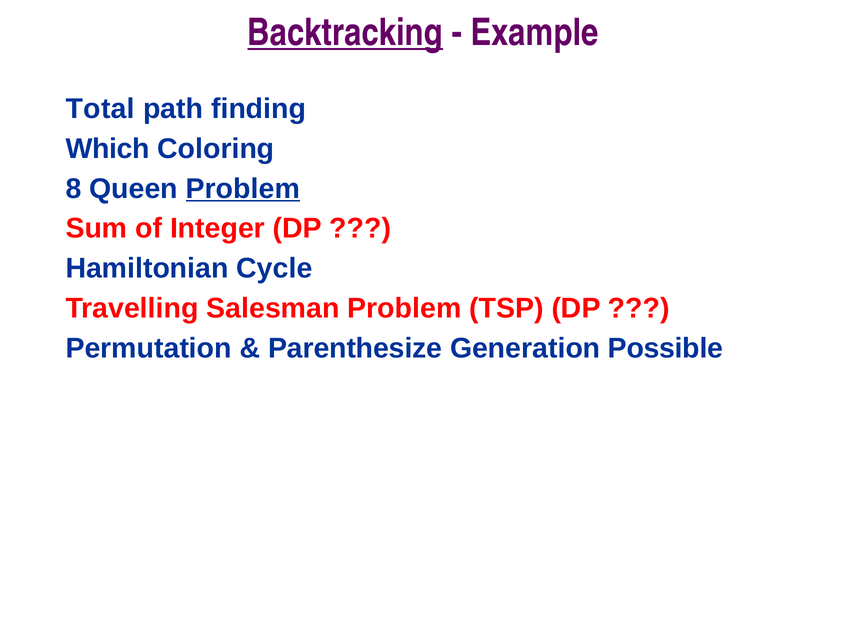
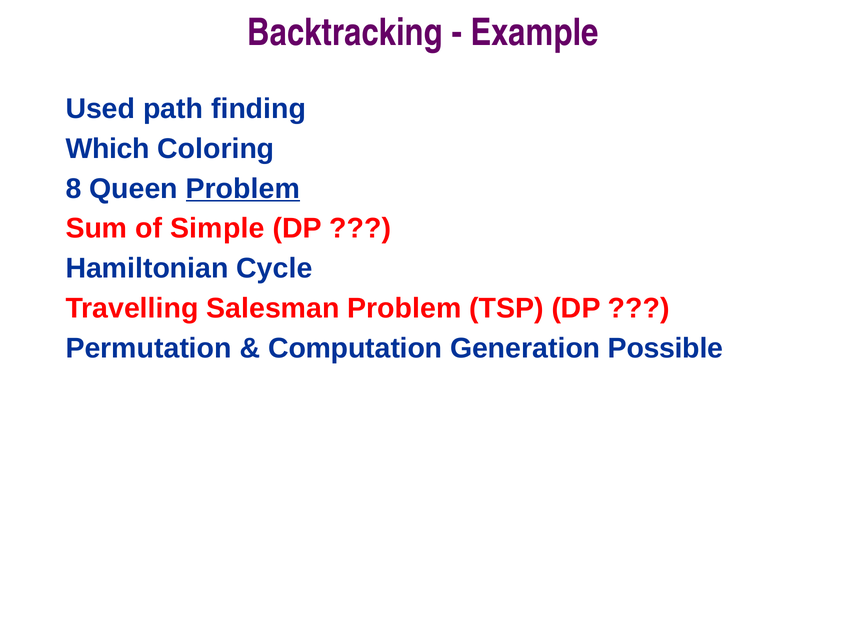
Backtracking underline: present -> none (345, 33)
Total: Total -> Used (100, 109)
Integer: Integer -> Simple (217, 229)
Parenthesize: Parenthesize -> Computation (355, 348)
